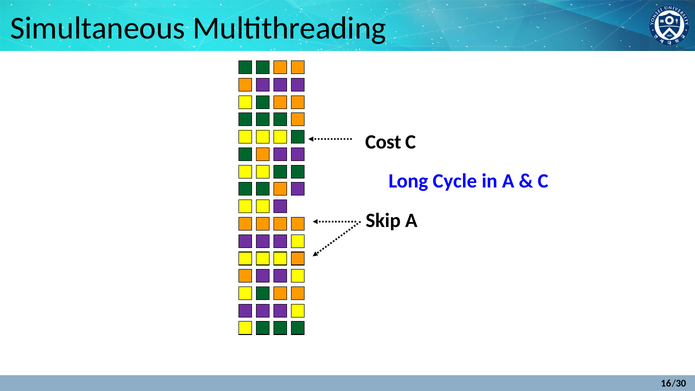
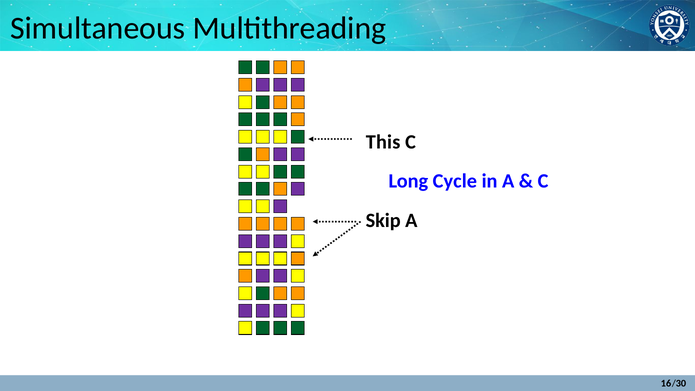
Cost: Cost -> This (383, 142)
